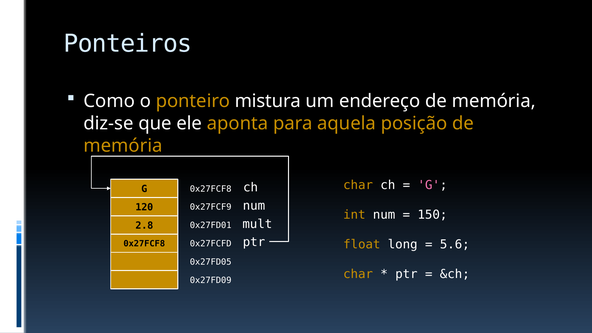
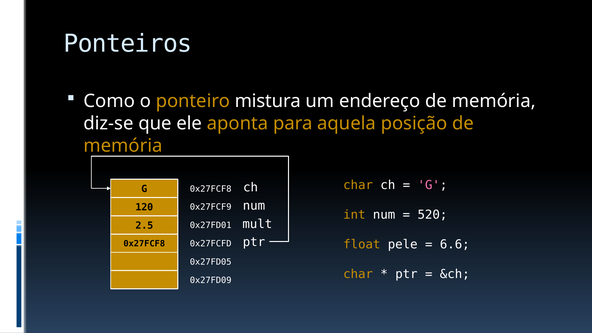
150: 150 -> 520 (432, 215)
2.8: 2.8 -> 2.5 (144, 226)
long: long -> pele (403, 244)
5.6: 5.6 -> 6.6 (455, 244)
